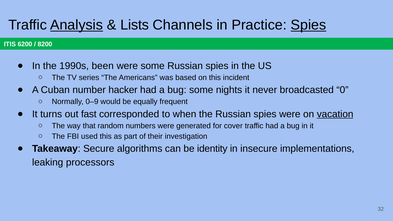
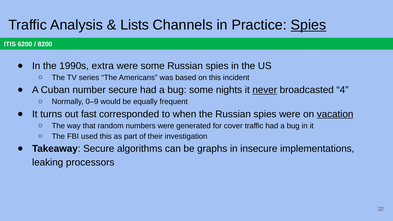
Analysis underline: present -> none (77, 25)
been: been -> extra (103, 66)
number hacker: hacker -> secure (123, 90)
never underline: none -> present (265, 90)
0: 0 -> 4 (342, 90)
identity: identity -> graphs (212, 149)
